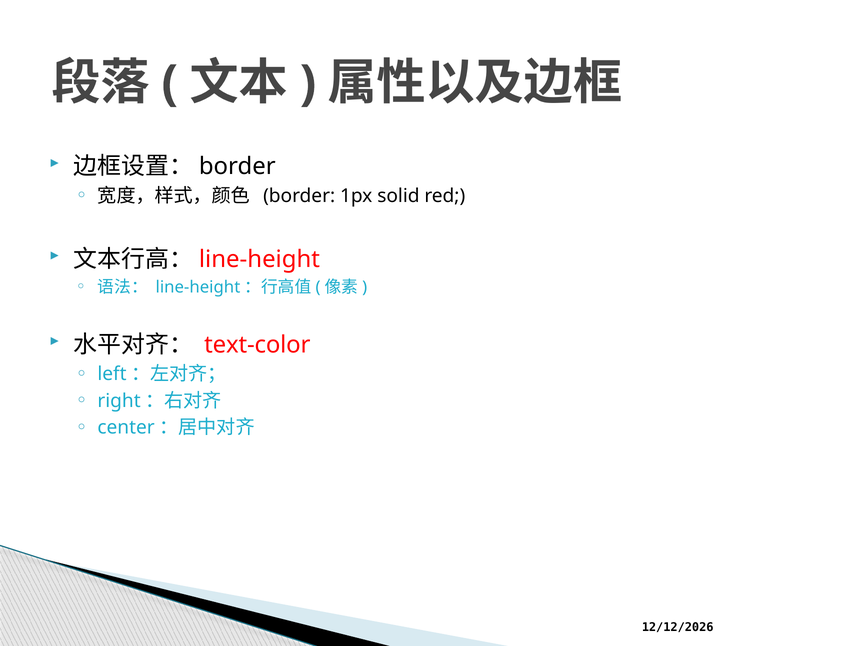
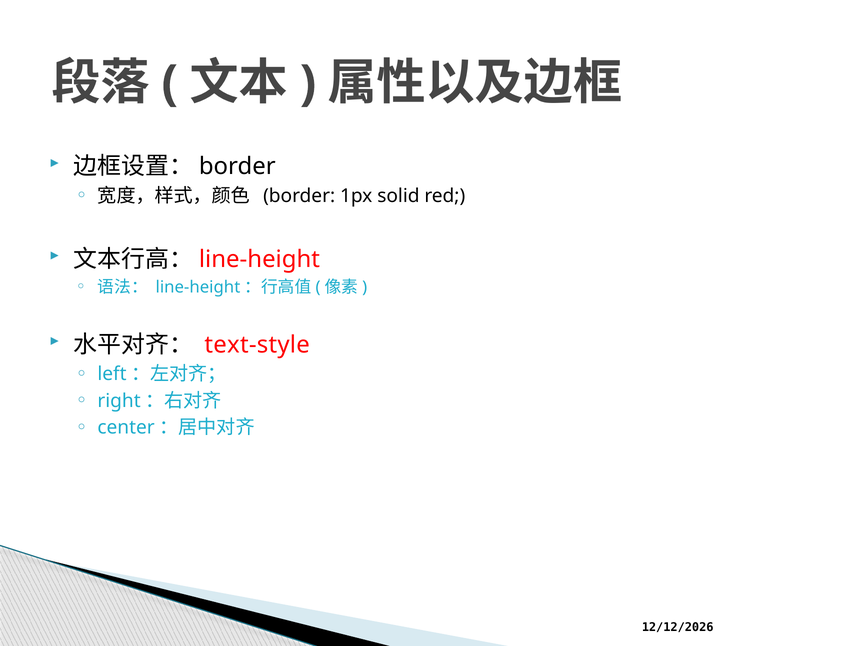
text-color: text-color -> text-style (257, 345)
